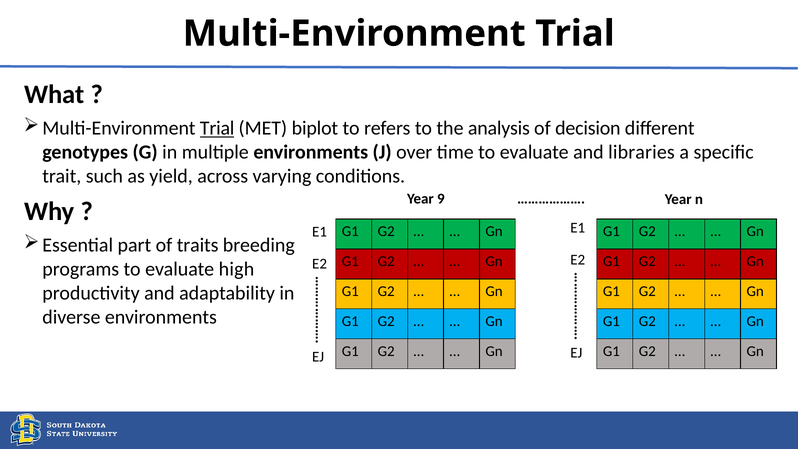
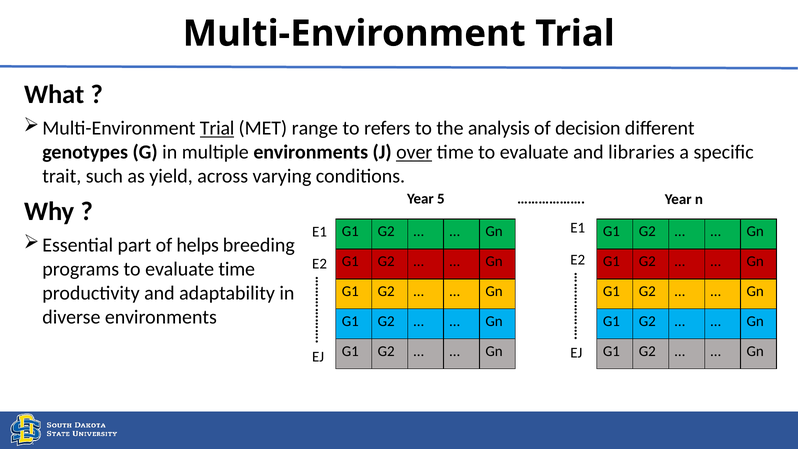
biplot: biplot -> range (315, 128)
over underline: none -> present (414, 152)
9: 9 -> 5 (441, 199)
traits: traits -> helps (198, 245)
evaluate high: high -> time (237, 269)
